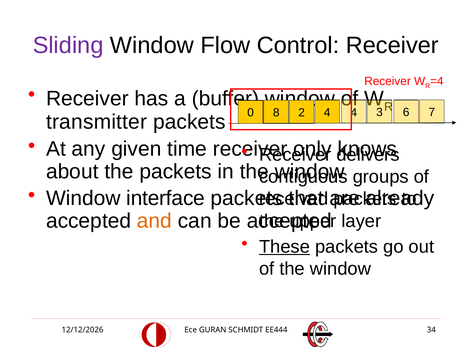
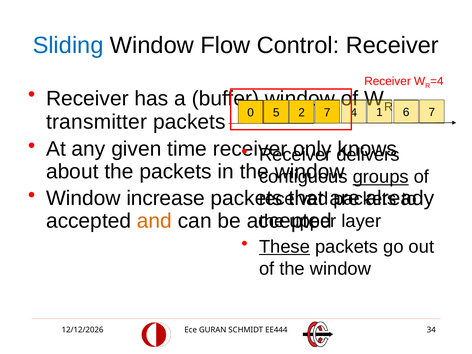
Sliding colour: purple -> blue (68, 45)
3: 3 -> 1 (379, 112)
8: 8 -> 5 (276, 113)
2 4: 4 -> 7 (327, 112)
groups underline: none -> present (381, 177)
interface: interface -> increase (166, 198)
